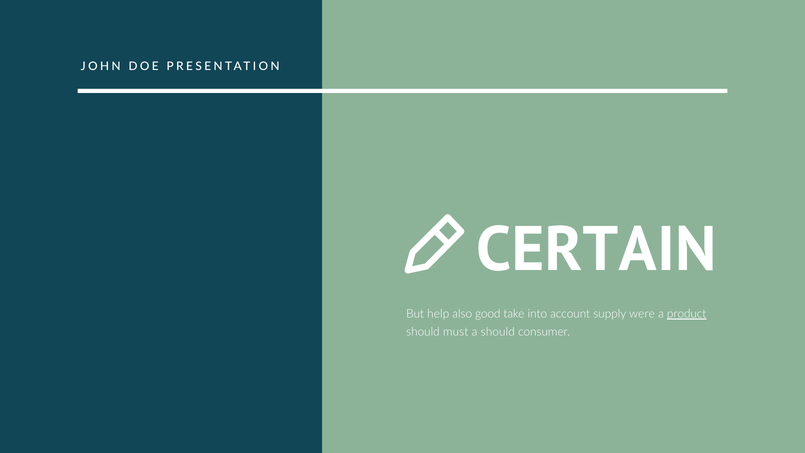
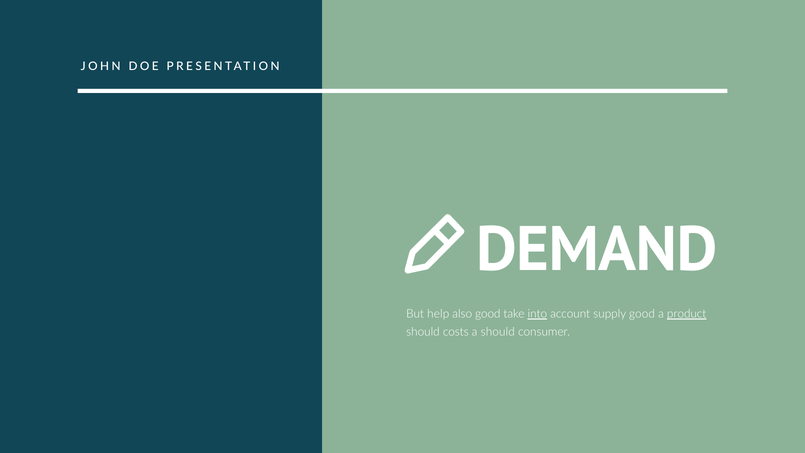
CERTAIN: CERTAIN -> DEMAND (597, 249)
into underline: none -> present (537, 314)
supply were: were -> good (642, 314)
must: must -> costs (456, 332)
